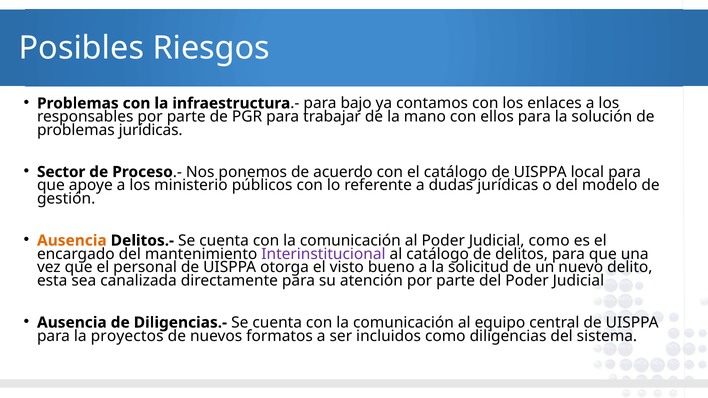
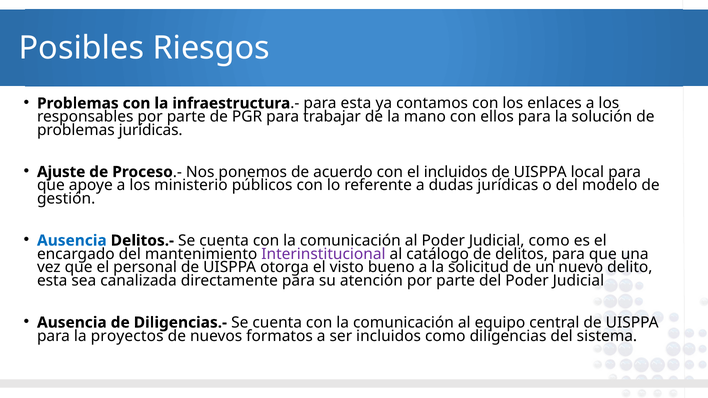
para bajo: bajo -> esta (356, 103)
Sector: Sector -> Ajuste (61, 172)
el catálogo: catálogo -> incluidos (456, 172)
Ausencia colour: orange -> blue (72, 241)
